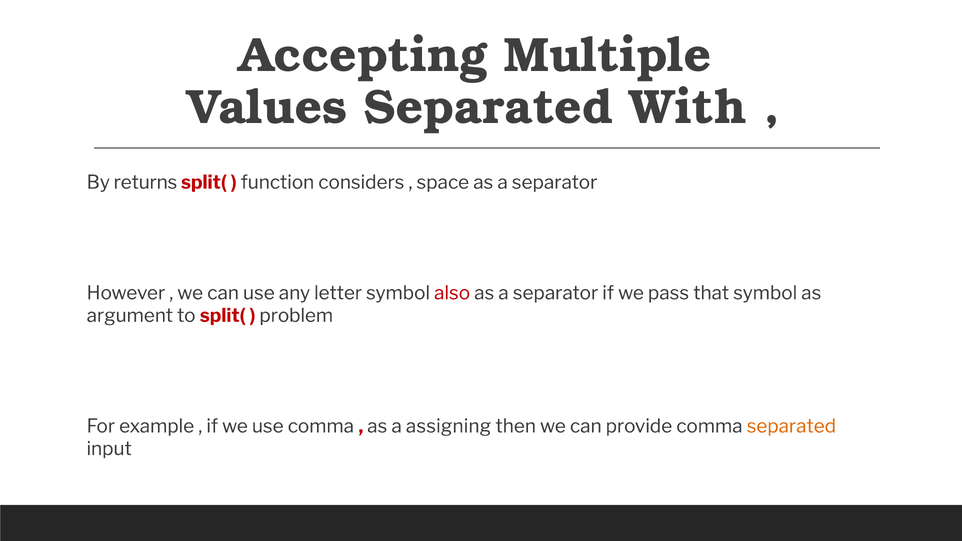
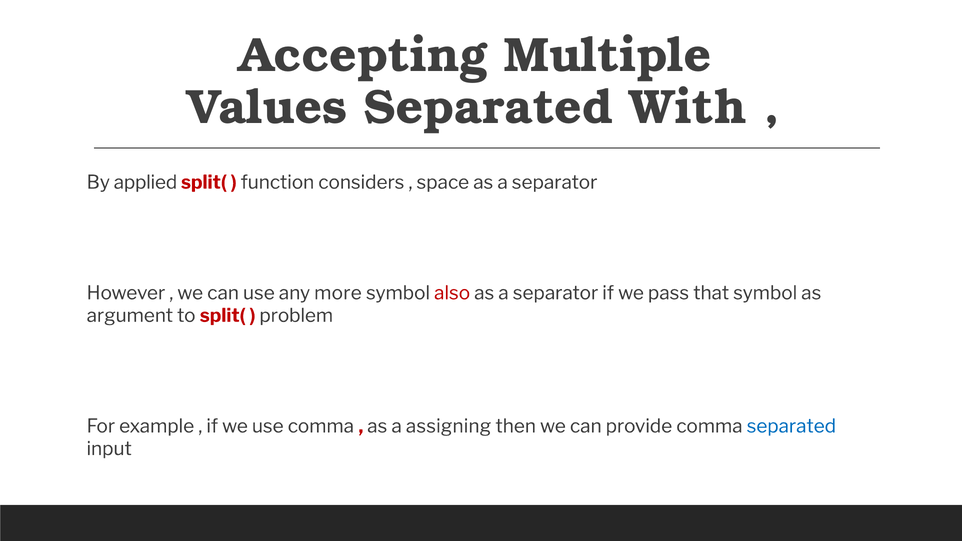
returns: returns -> applied (145, 182)
letter: letter -> more (338, 293)
separated colour: orange -> blue (791, 426)
